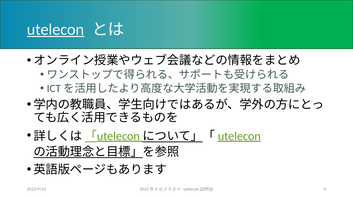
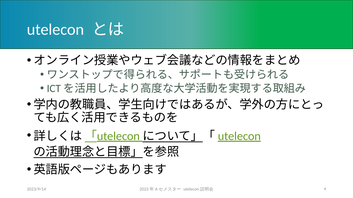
utelecon underline: present -> none (56, 30)
